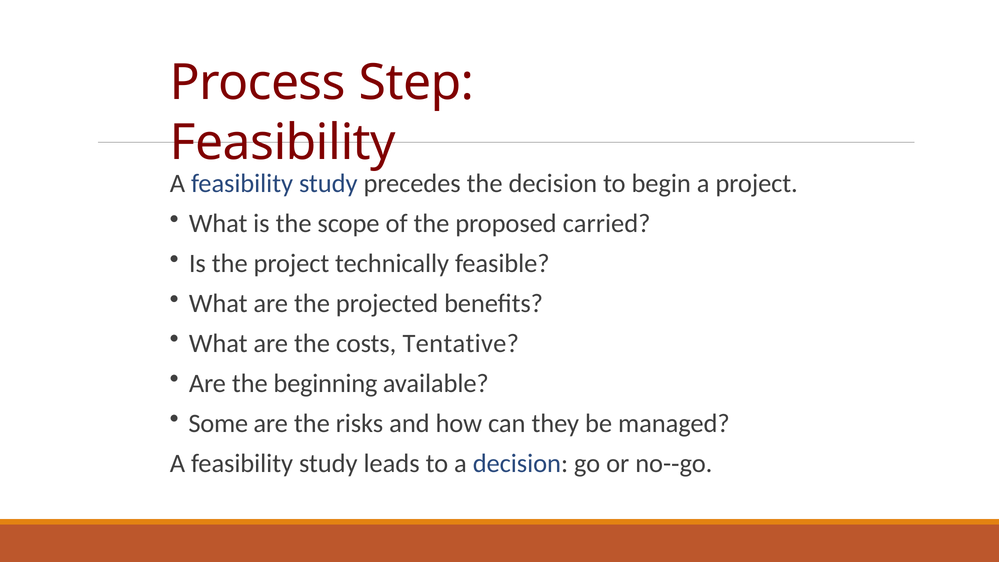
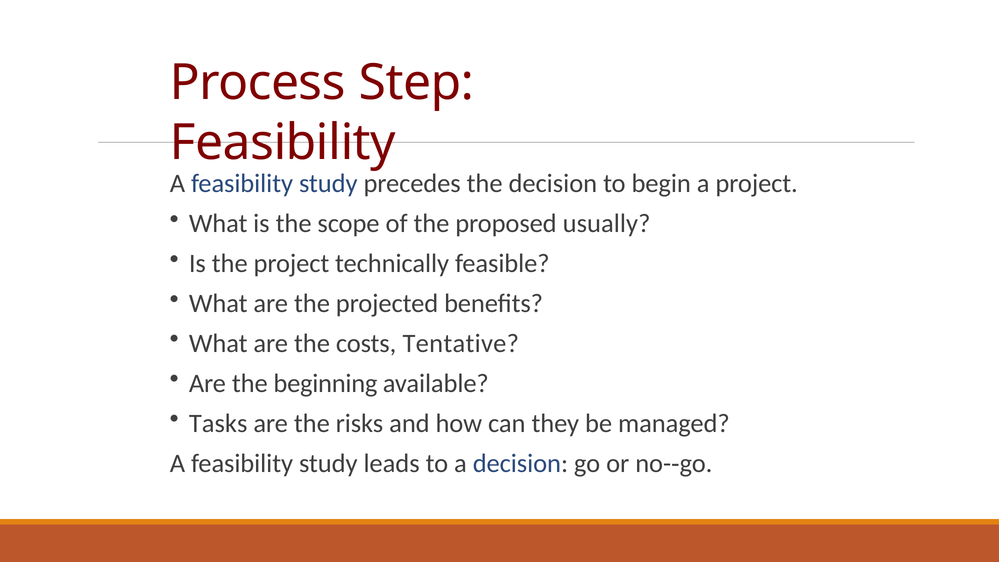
carried: carried -> usually (607, 223)
Some: Some -> Tasks (218, 423)
